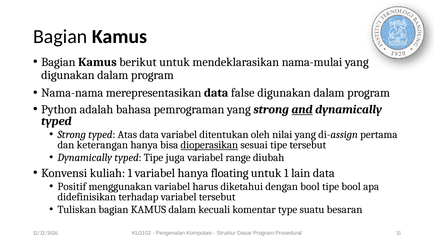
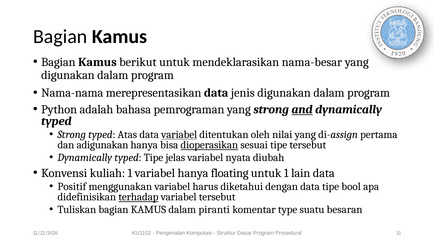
nama-mulai: nama-mulai -> nama-besar (312, 62)
false: false -> jenis (243, 93)
variabel underline: none -> present (179, 135)
keterangan: keterangan -> adigunakan (102, 145)
juga: juga -> jelas (175, 158)
range: range -> nyata (238, 158)
dengan bool: bool -> data (310, 187)
terhadap underline: none -> present (138, 197)
kecuali: kecuali -> piranti (214, 210)
